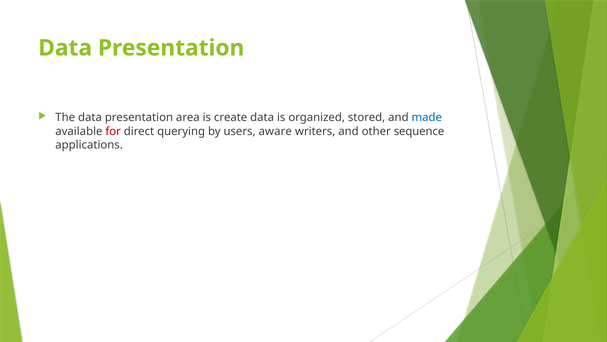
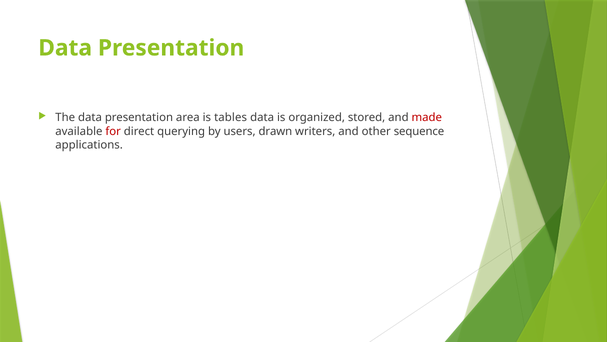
create: create -> tables (231, 117)
made colour: blue -> red (427, 117)
aware: aware -> drawn (275, 131)
